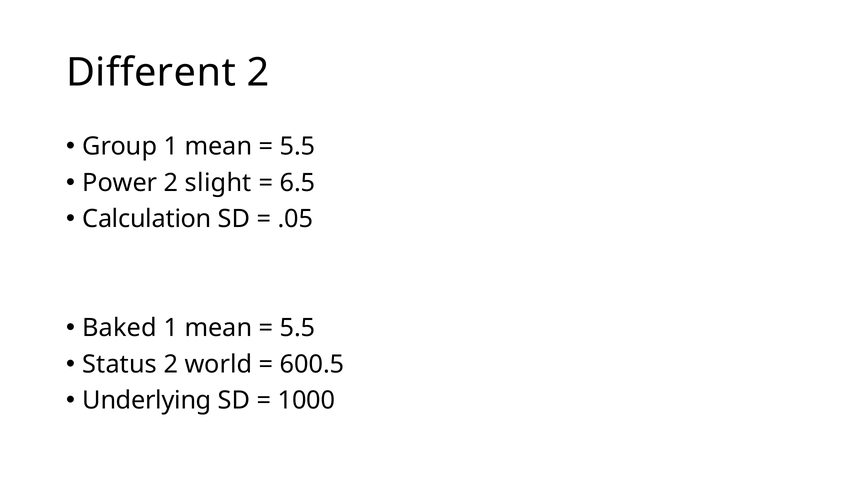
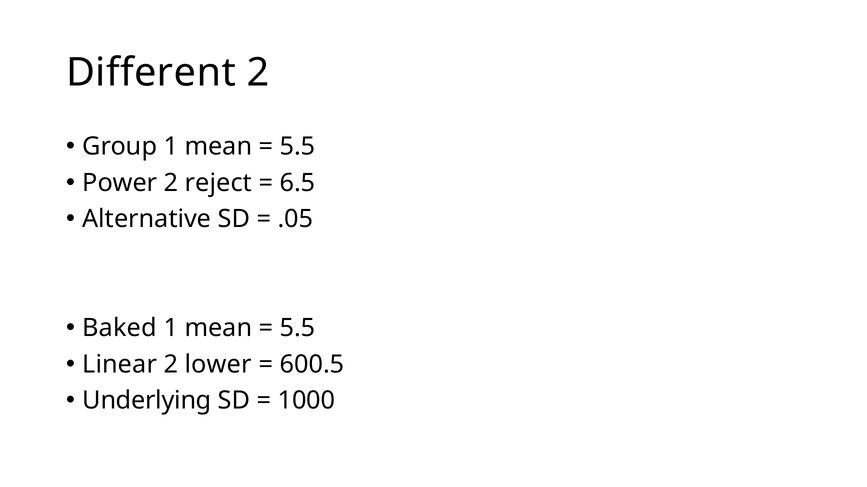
slight: slight -> reject (218, 183)
Calculation: Calculation -> Alternative (147, 219)
Status: Status -> Linear (120, 365)
world: world -> lower (218, 365)
